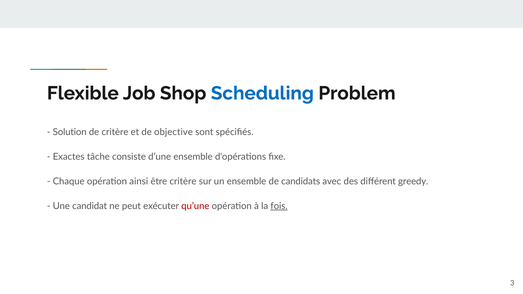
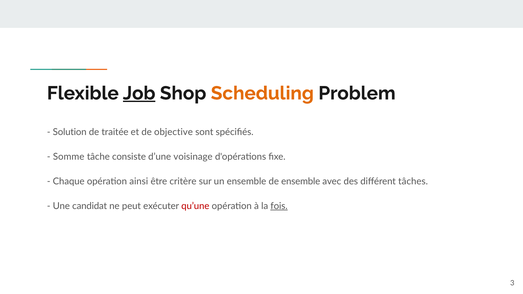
Job underline: none -> present (139, 93)
Scheduling colour: blue -> orange (262, 93)
de critère: critère -> traitée (115, 132)
Exactes: Exactes -> Somme (69, 157)
d’une ensemble: ensemble -> voisinage (193, 157)
de candidats: candidats -> ensemble (301, 181)
greedy: greedy -> tâches (413, 181)
